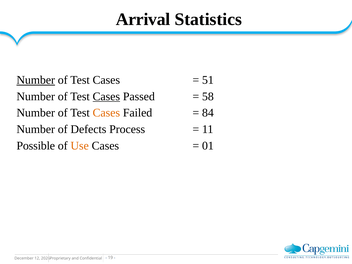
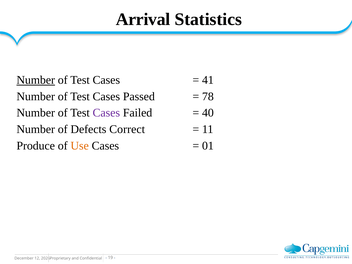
51: 51 -> 41 (208, 80)
Cases underline: present -> none (106, 96)
58: 58 -> 78 (208, 96)
Cases colour: orange -> purple (106, 113)
84: 84 -> 40 (208, 113)
Process: Process -> Correct (127, 129)
Possible: Possible -> Produce (36, 146)
